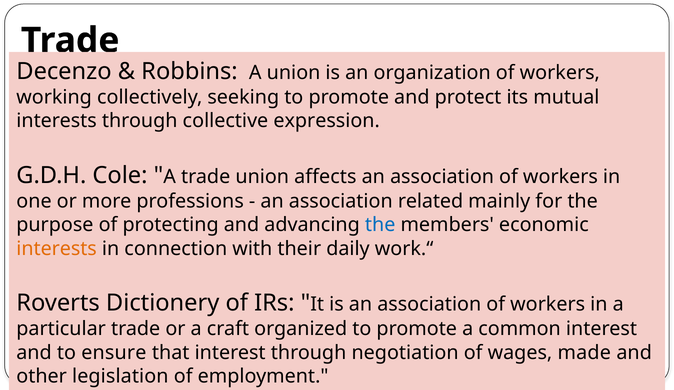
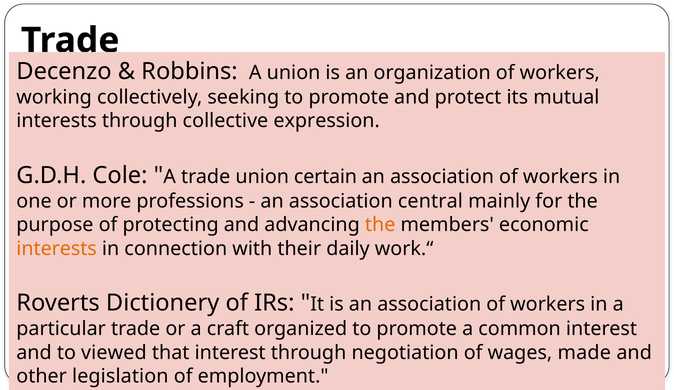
affects: affects -> certain (325, 177)
related: related -> central (430, 201)
the colour: blue -> orange (380, 225)
ensure: ensure -> viewed (114, 353)
